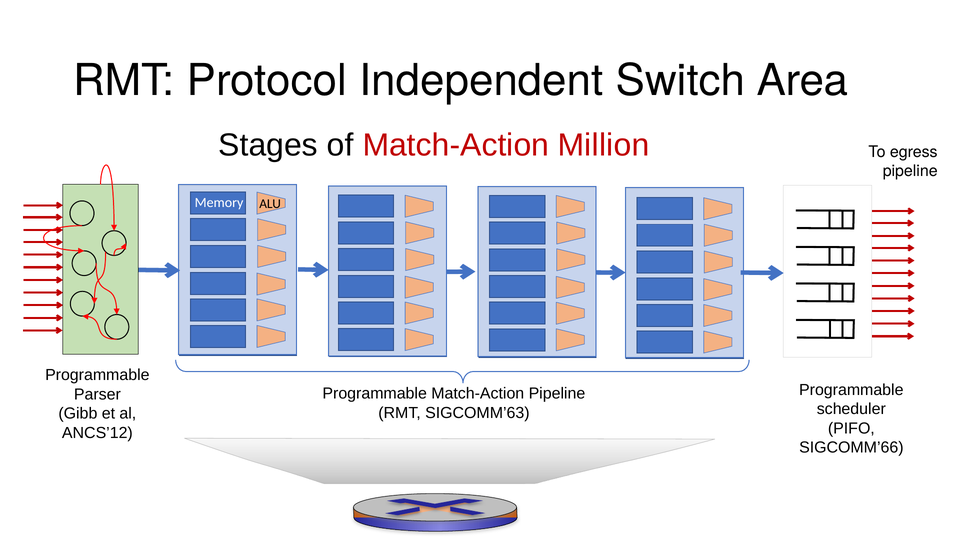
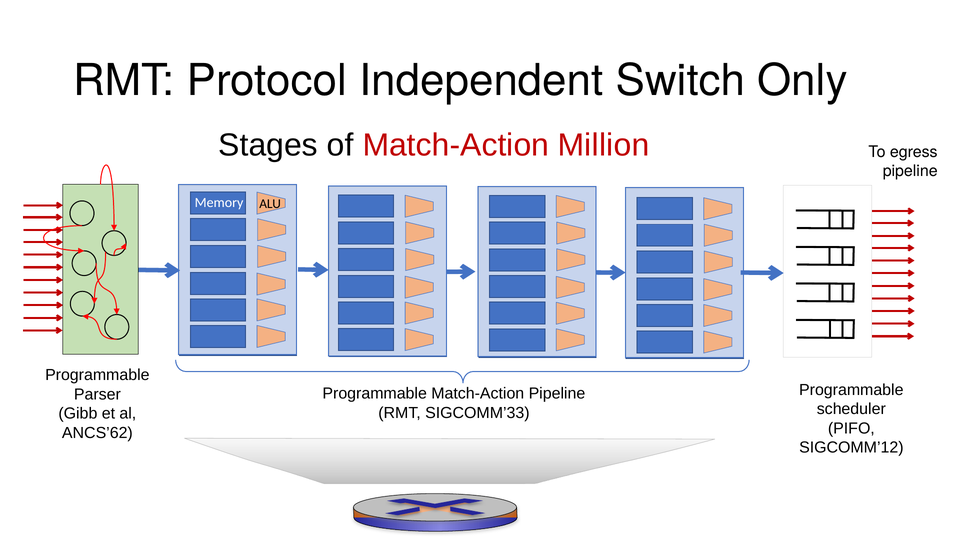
Area: Area -> Only (802, 81)
SIGCOMM’63: SIGCOMM’63 -> SIGCOMM’33 (477, 412)
ANCS’12: ANCS’12 -> ANCS’62 (97, 432)
SIGCOMM’66: SIGCOMM’66 -> SIGCOMM’12 (851, 447)
